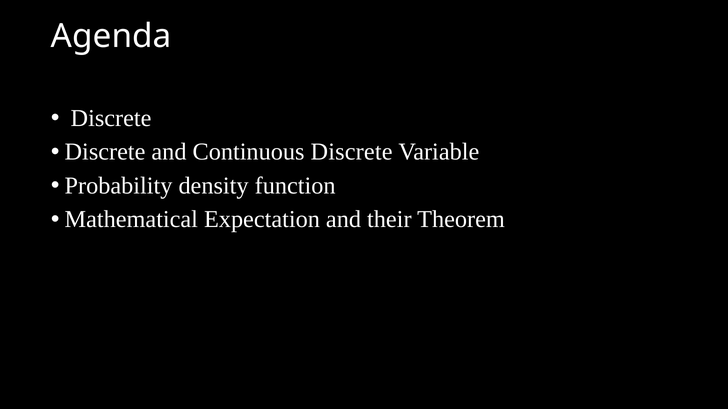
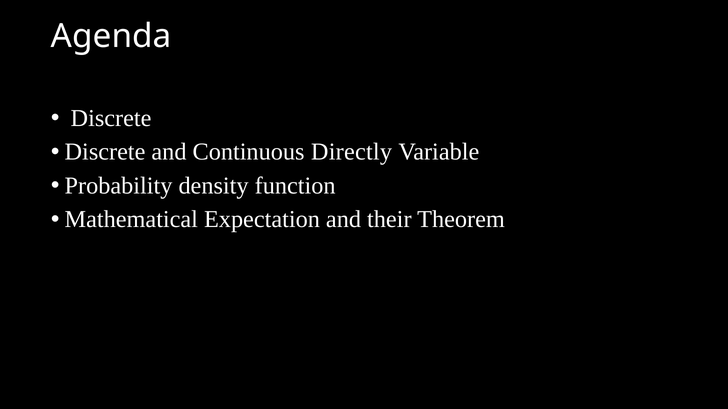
Continuous Discrete: Discrete -> Directly (352, 152)
